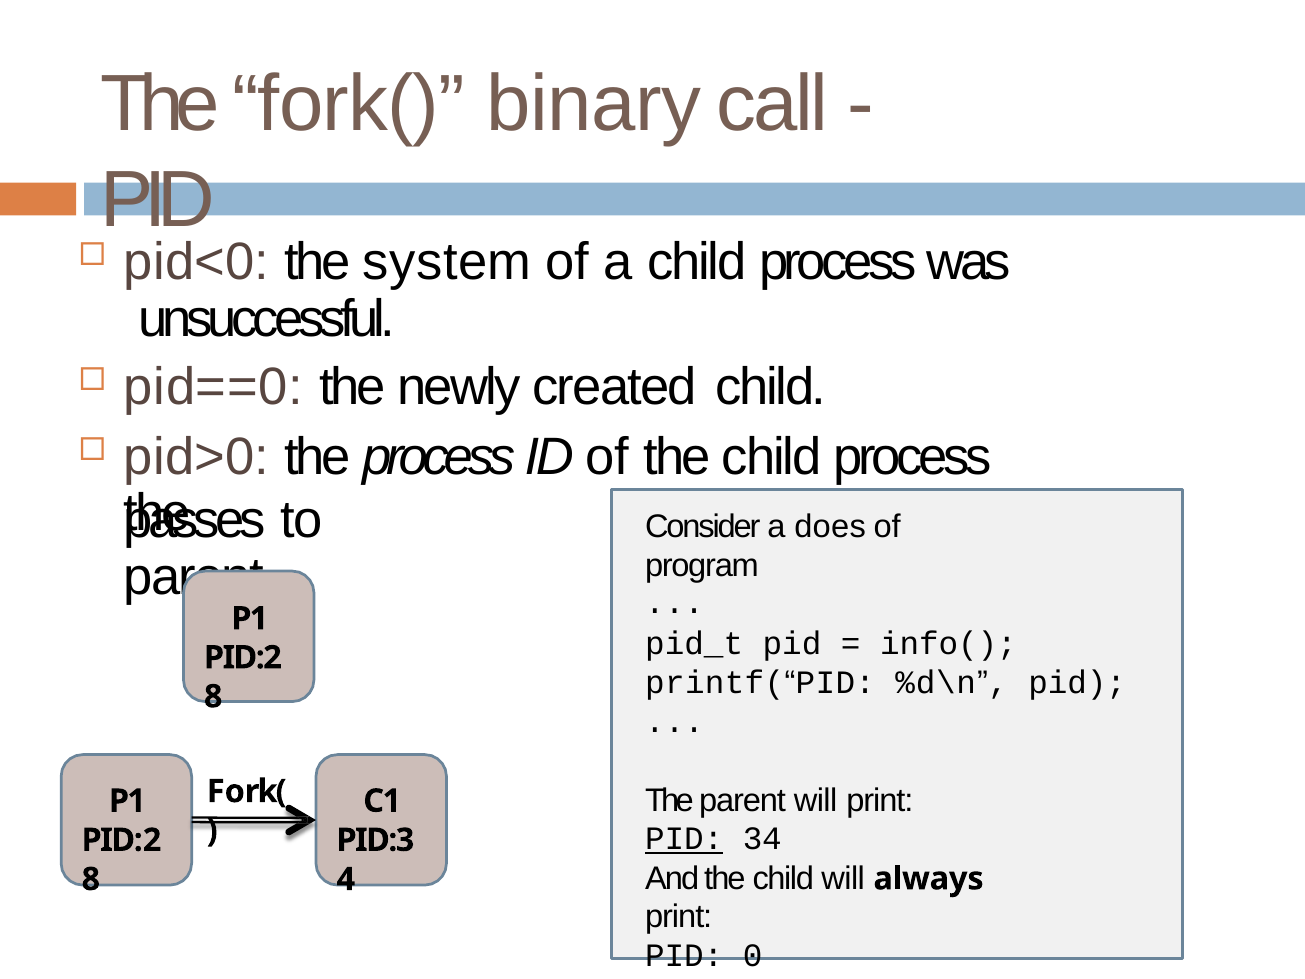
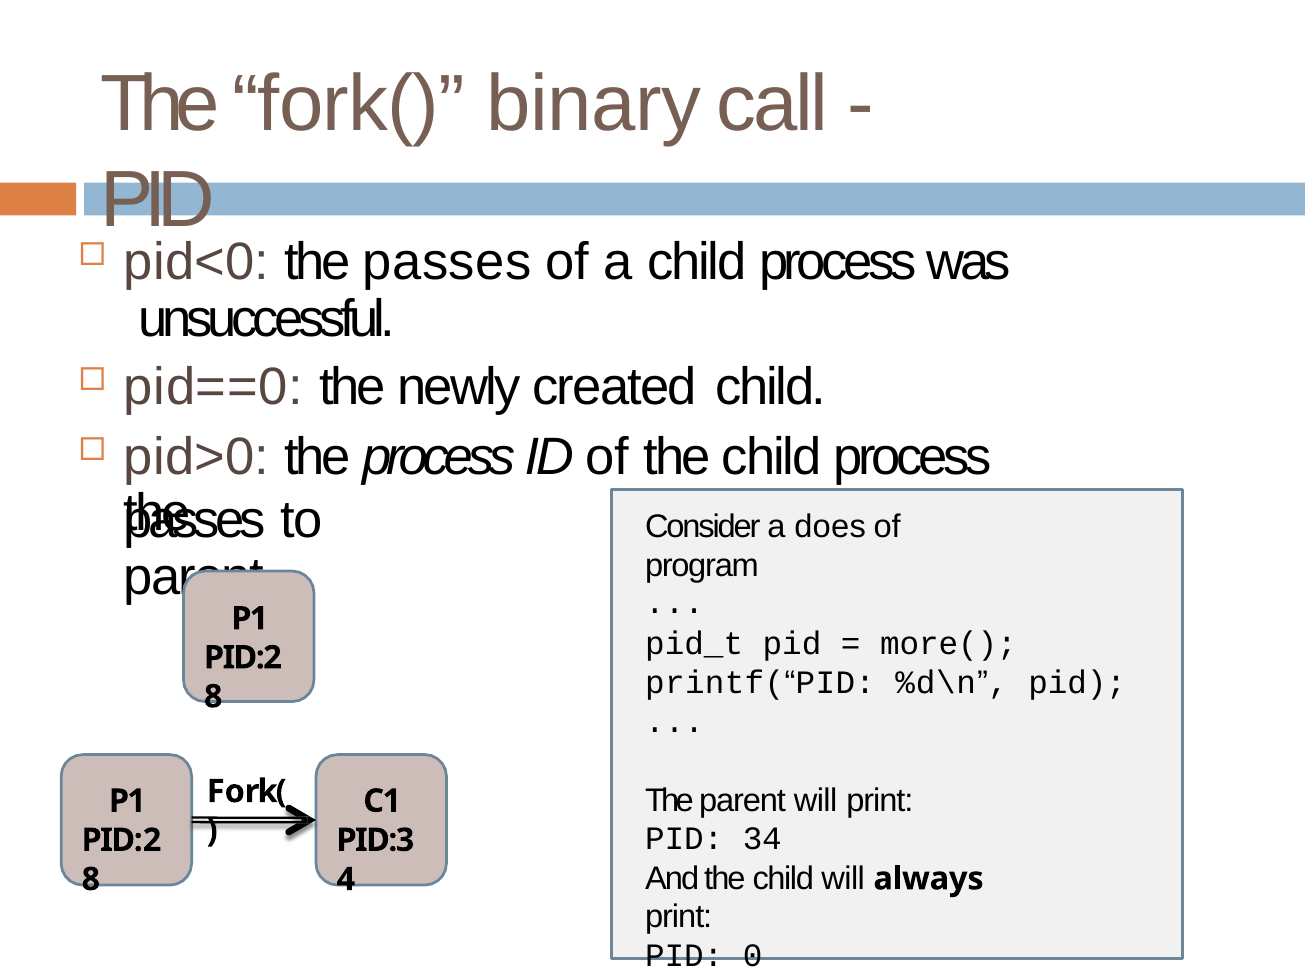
the system: system -> passes (447, 262)
info(: info( -> more( (948, 643)
PID underline: present -> none (684, 839)
